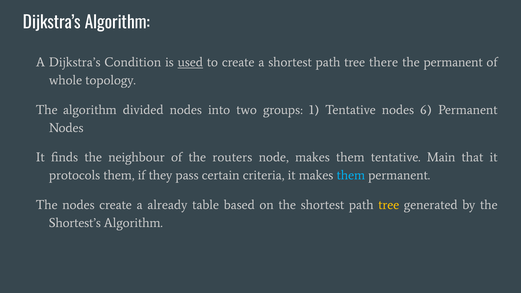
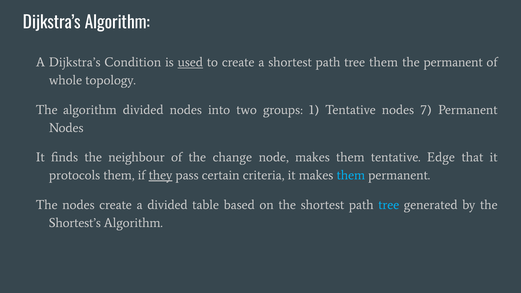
tree there: there -> them (384, 62)
6: 6 -> 7 (426, 110)
routers: routers -> change (232, 157)
Main: Main -> Edge (441, 157)
they underline: none -> present (161, 175)
a already: already -> divided (167, 205)
tree colour: yellow -> light blue (389, 205)
